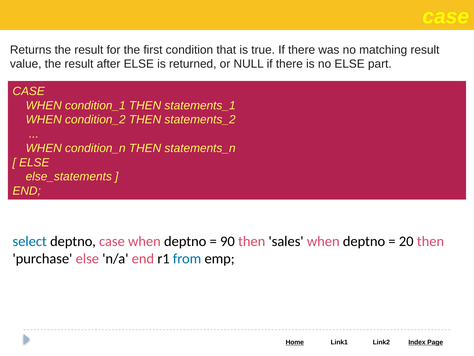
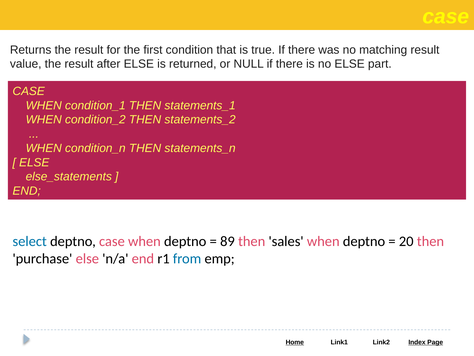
90: 90 -> 89 (227, 241)
